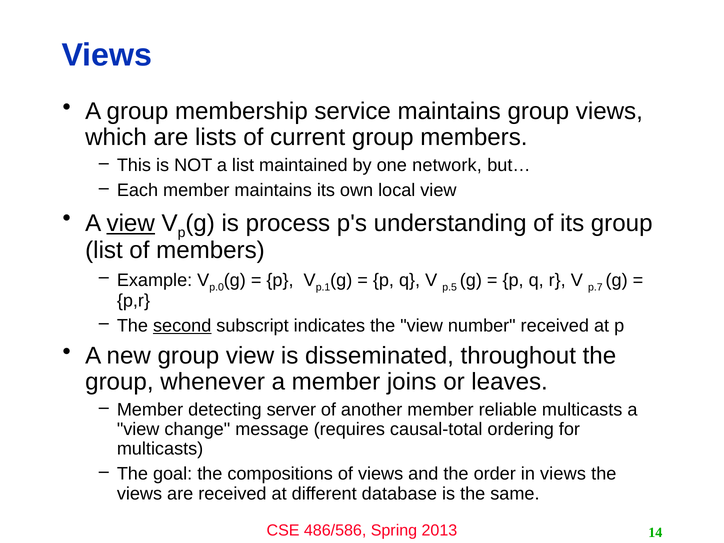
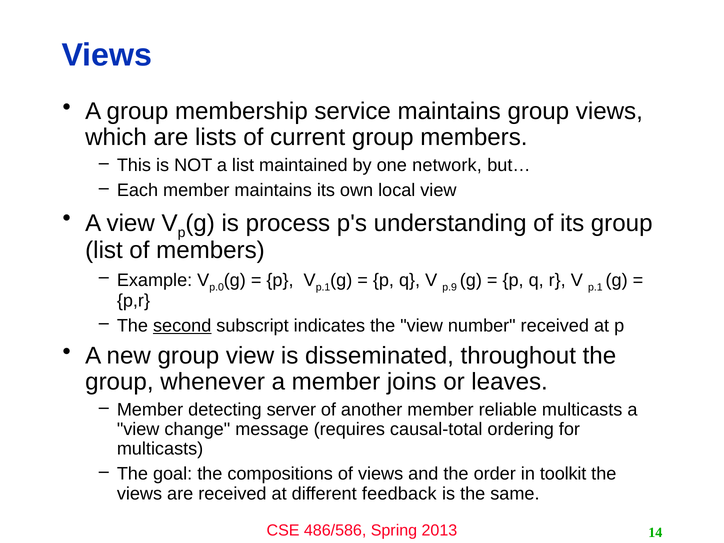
view underline: present -> none (131, 223)
p.5: p.5 -> p.9 (450, 287)
r V p.7: p.7 -> p.1 (595, 287)
in views: views -> toolkit (563, 474)
database: database -> feedback (399, 494)
